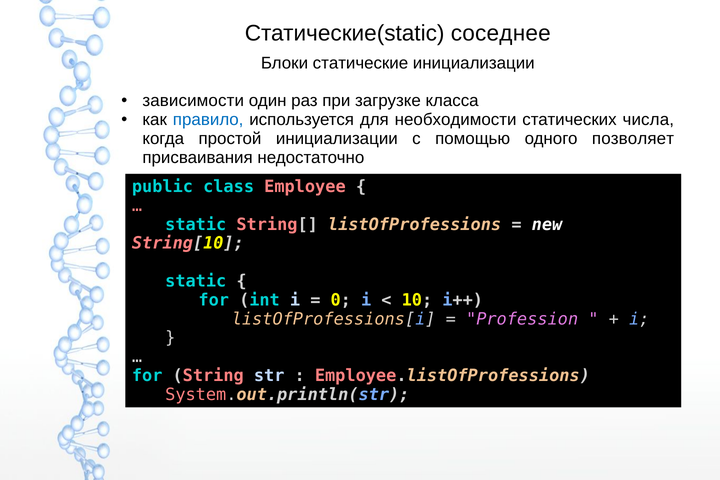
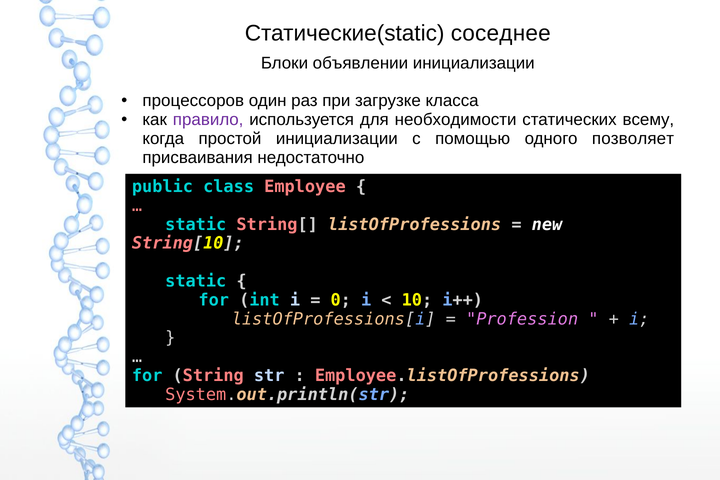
статические: статические -> объявлении (360, 63)
зависимости: зависимости -> процессоров (193, 101)
правило colour: blue -> purple (208, 120)
числа: числа -> всему (648, 120)
